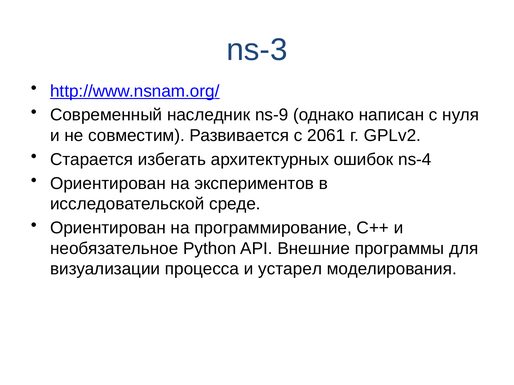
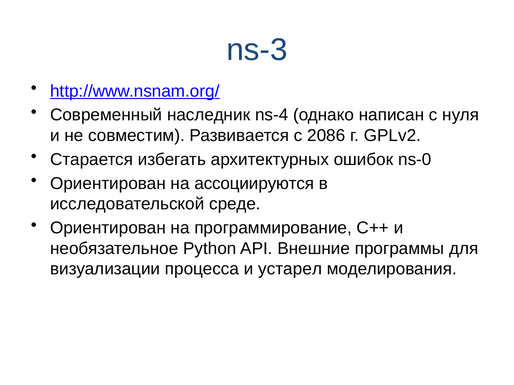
ns-9: ns-9 -> ns-4 (272, 115)
2061: 2061 -> 2086 (326, 136)
ns-4: ns-4 -> ns-0 (415, 160)
экспериментов: экспериментов -> ассоциируются (254, 184)
